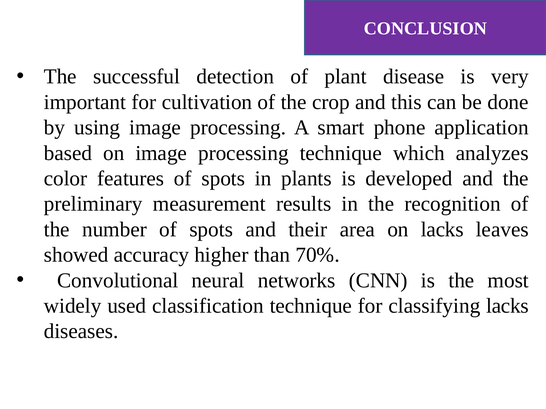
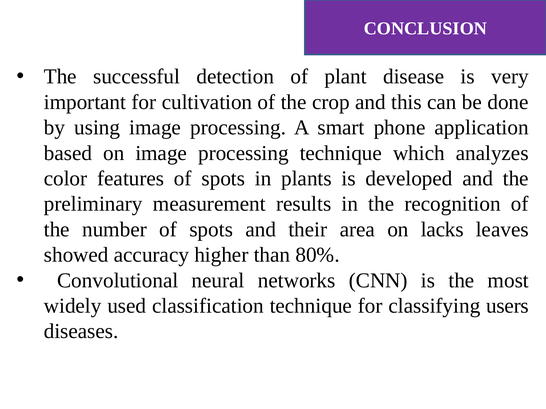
70%: 70% -> 80% (318, 255)
classifying lacks: lacks -> users (507, 306)
